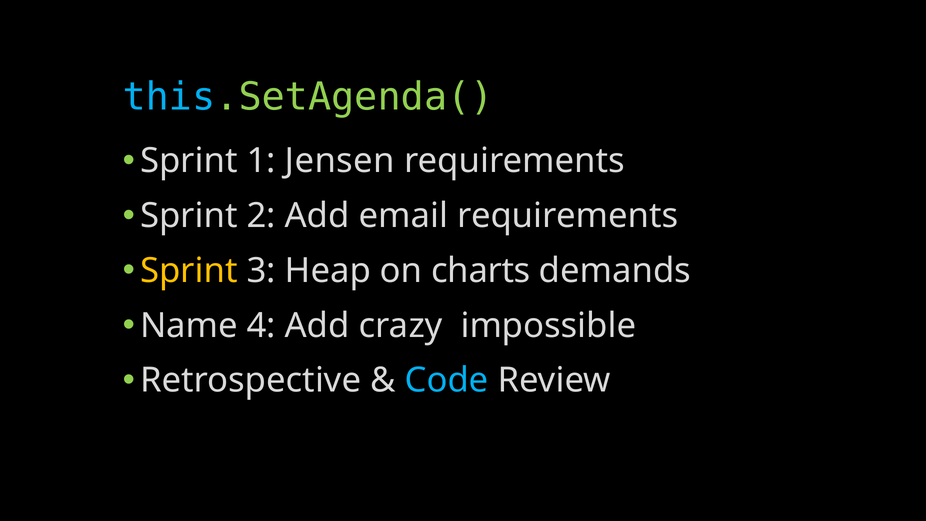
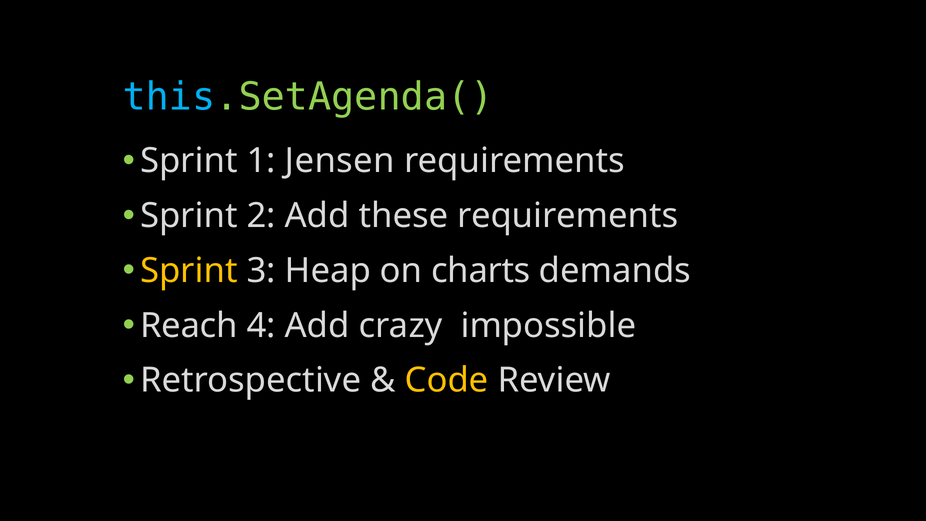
email: email -> these (404, 216)
Name: Name -> Reach (189, 326)
Code colour: light blue -> yellow (447, 380)
